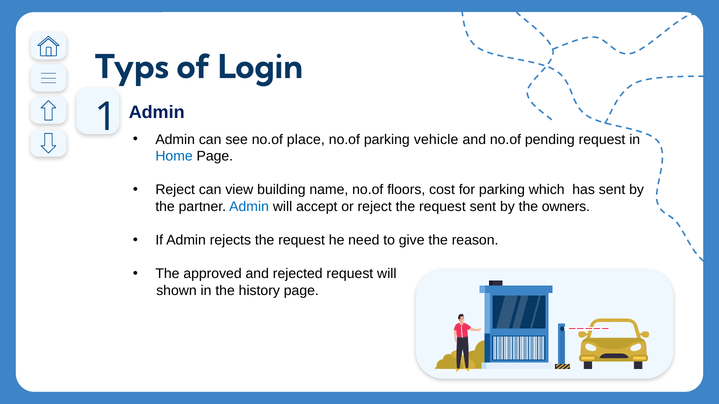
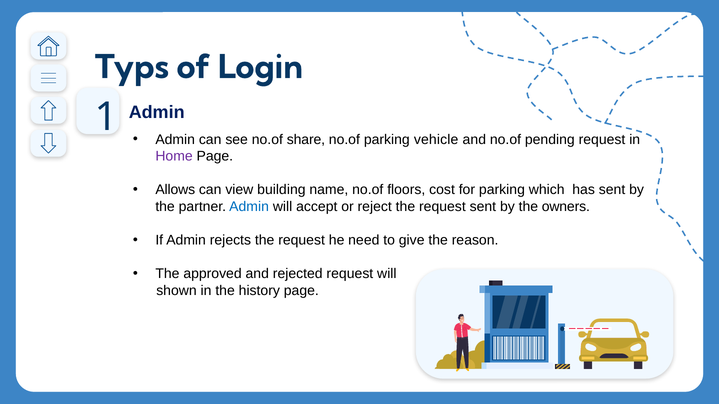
place: place -> share (306, 140)
Home colour: blue -> purple (174, 157)
Reject: Reject -> Allows (175, 190)
